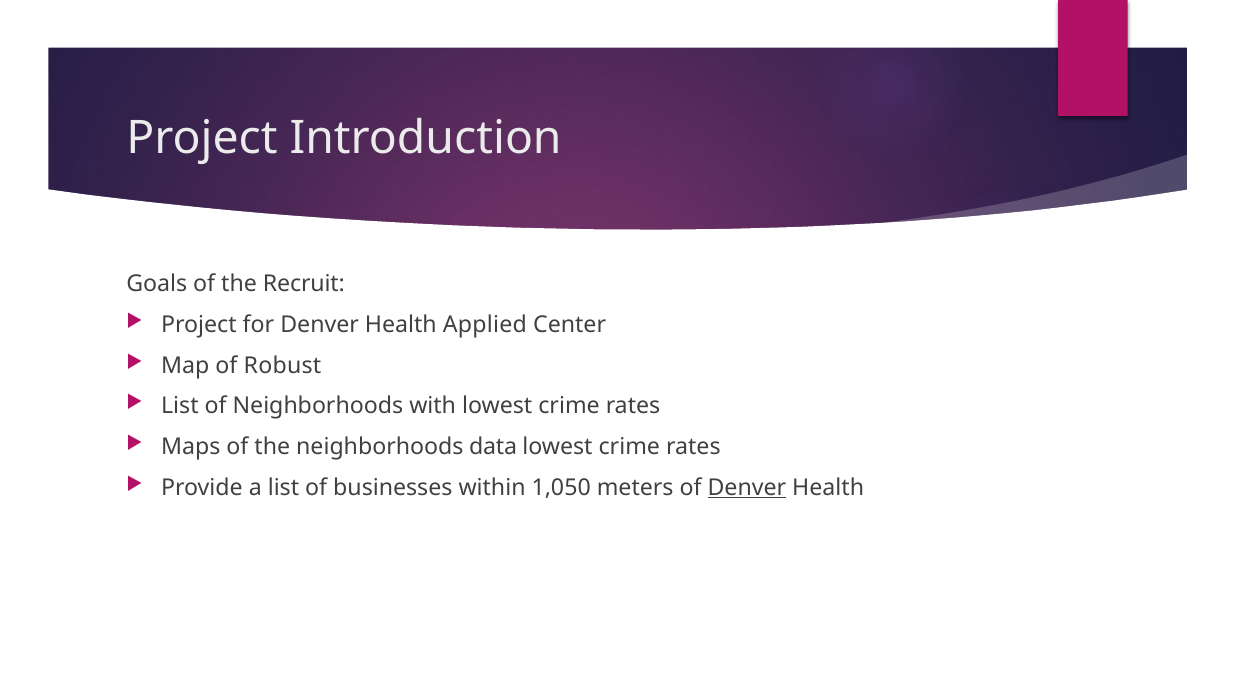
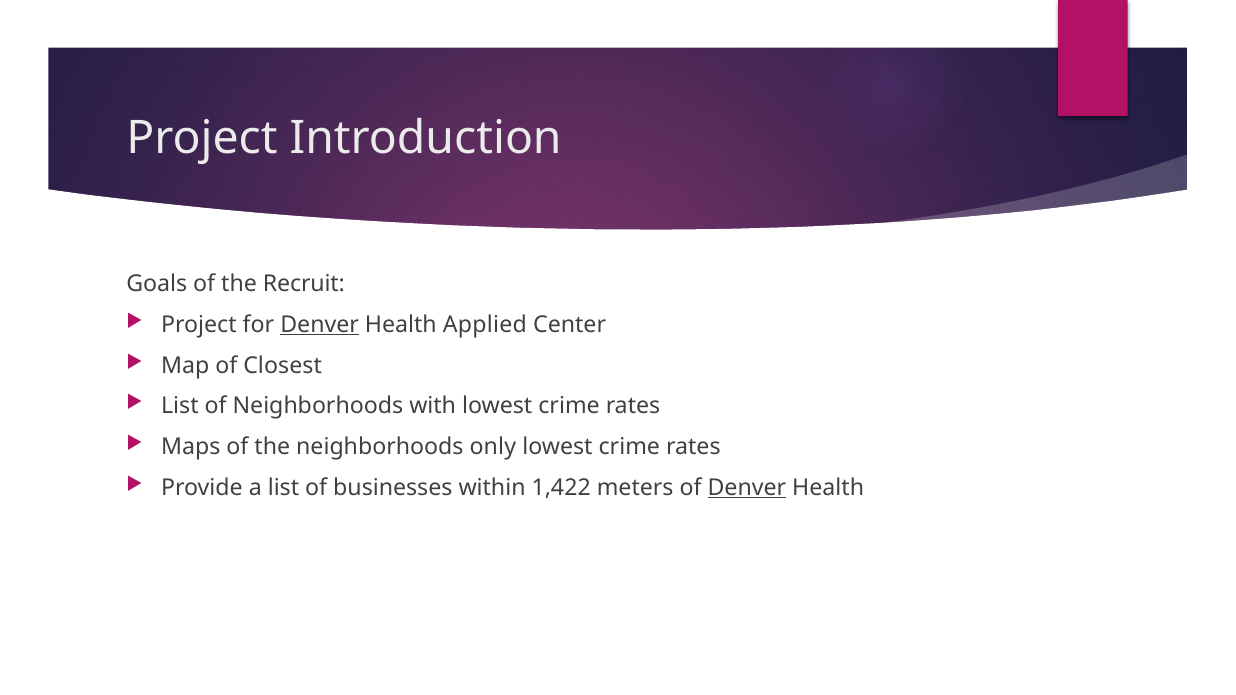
Denver underline: none -> present (320, 325)
Robust: Robust -> Closest (283, 365)
data: data -> only (493, 447)
1,050: 1,050 -> 1,422 (561, 488)
